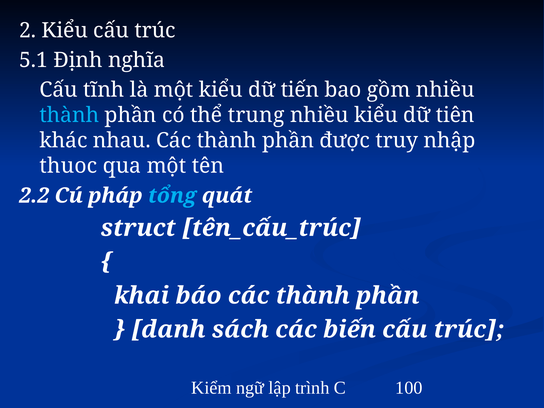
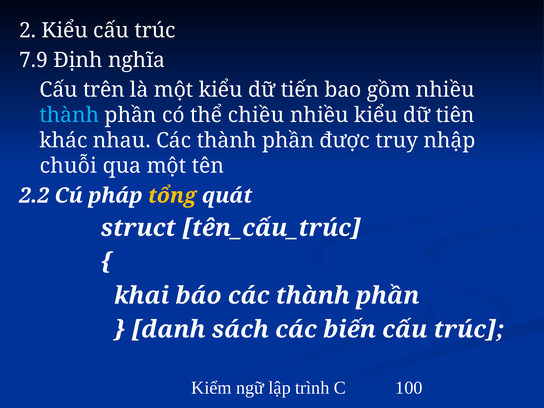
5.1: 5.1 -> 7.9 (33, 60)
tĩnh: tĩnh -> trên (104, 90)
trung: trung -> chiều (256, 115)
thuoc: thuoc -> chuỗi (68, 166)
tổng colour: light blue -> yellow (172, 196)
